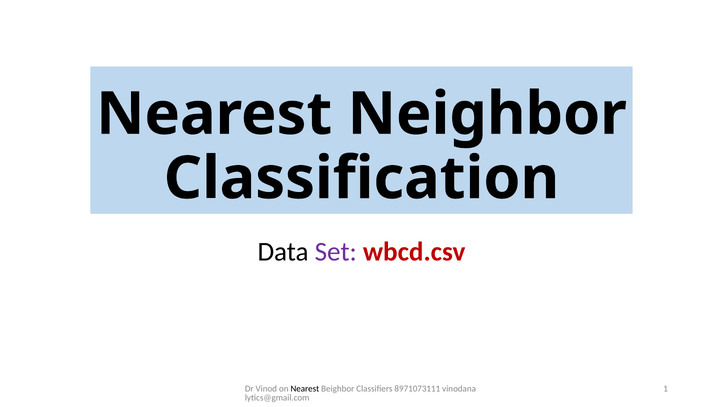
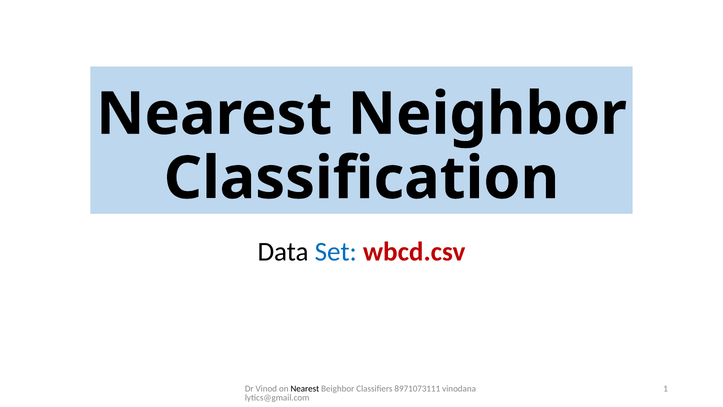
Set colour: purple -> blue (336, 251)
